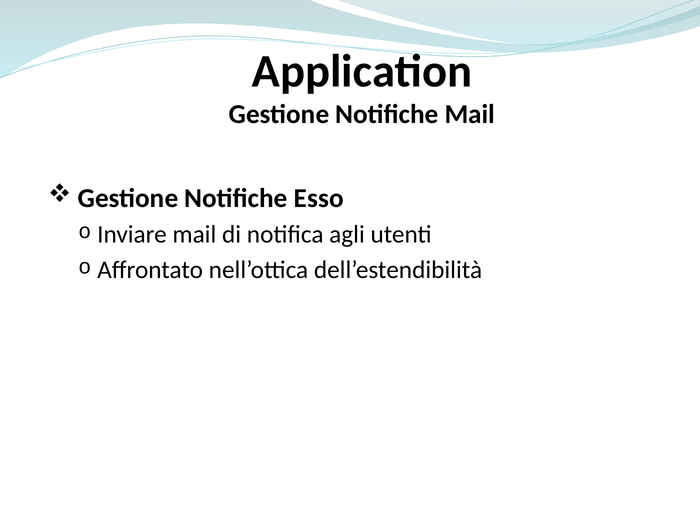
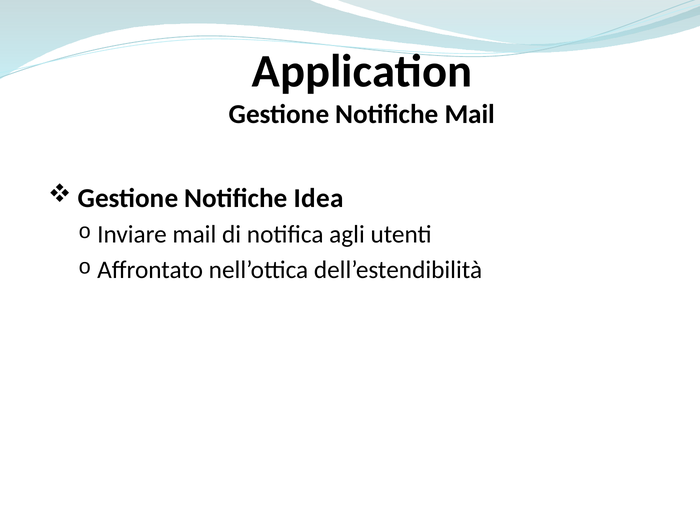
Esso: Esso -> Idea (319, 198)
